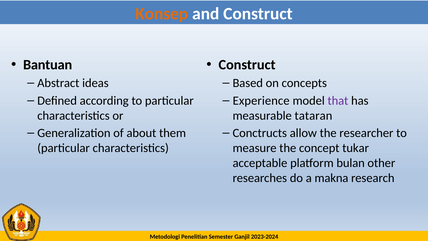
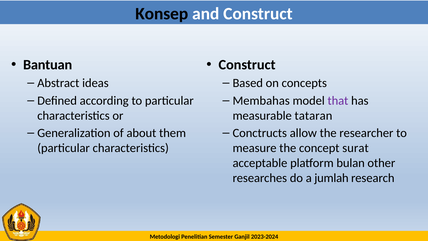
Konsep colour: orange -> black (162, 14)
Experience: Experience -> Membahas (261, 101)
tukar: tukar -> surat (356, 148)
makna: makna -> jumlah (331, 178)
